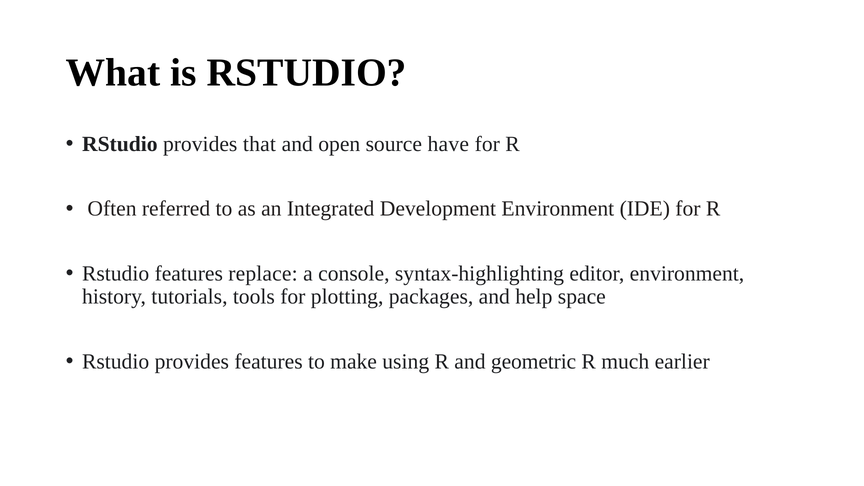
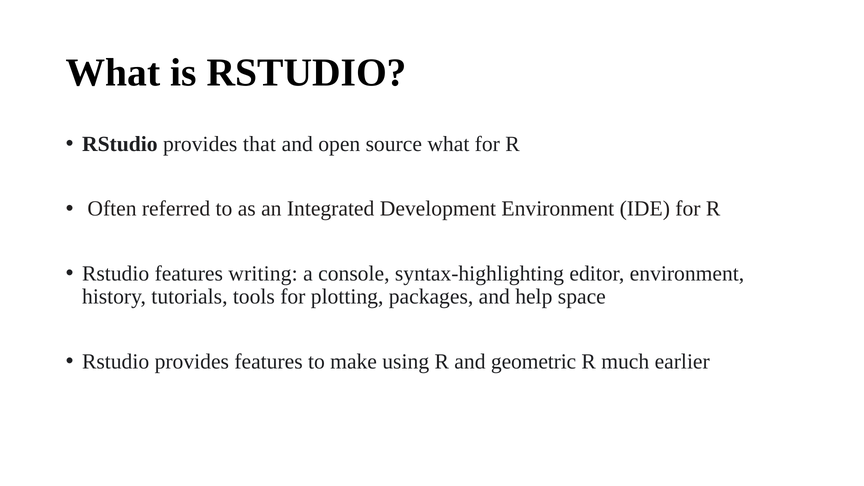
source have: have -> what (448, 144)
replace: replace -> writing (263, 273)
